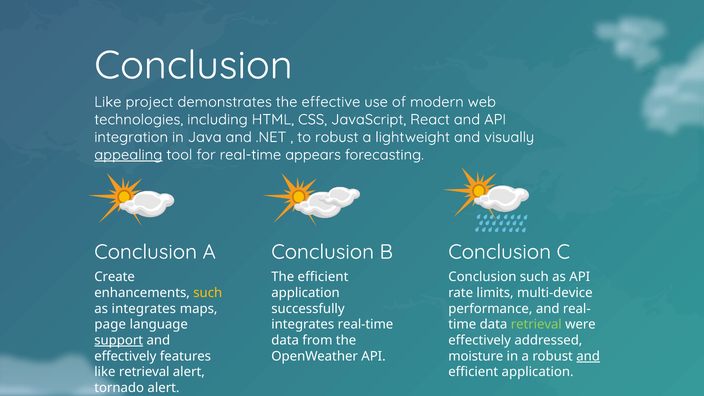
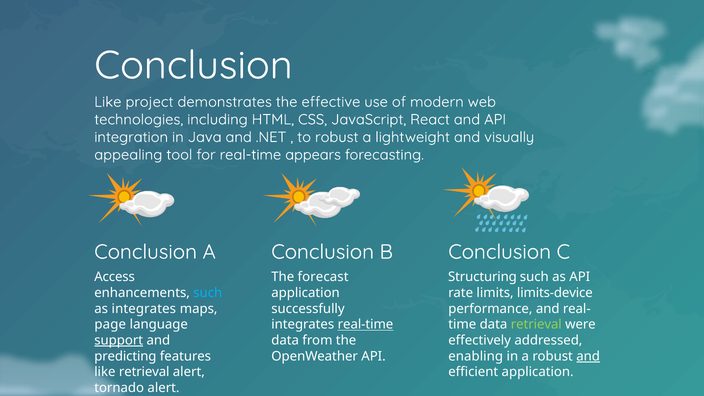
appealing underline: present -> none (128, 155)
Create: Create -> Access (115, 277)
The efficient: efficient -> forecast (323, 277)
Conclusion: Conclusion -> Structuring (482, 277)
such colour: yellow -> light blue (208, 293)
multi-device: multi-device -> limits-device (555, 293)
real-time underline: none -> present (366, 324)
effectively: effectively -> predicting (125, 356)
moisture: moisture -> enabling (476, 356)
